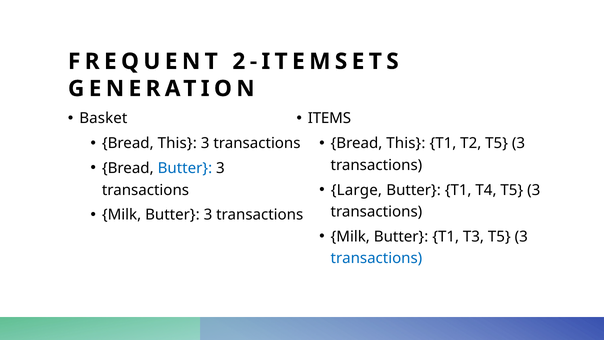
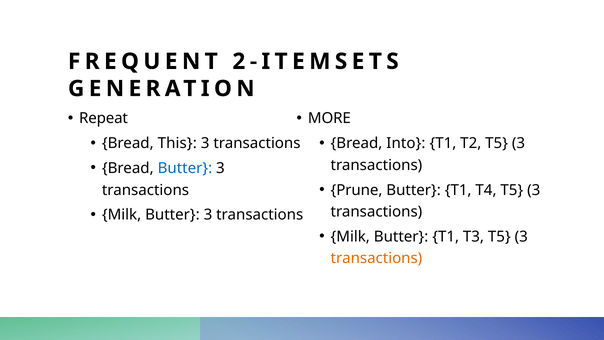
Basket: Basket -> Repeat (103, 118)
ITEMS: ITEMS -> MORE (329, 118)
This: This -> Into (406, 143)
Large: Large -> Prune (357, 190)
transactions colour: blue -> orange (376, 258)
